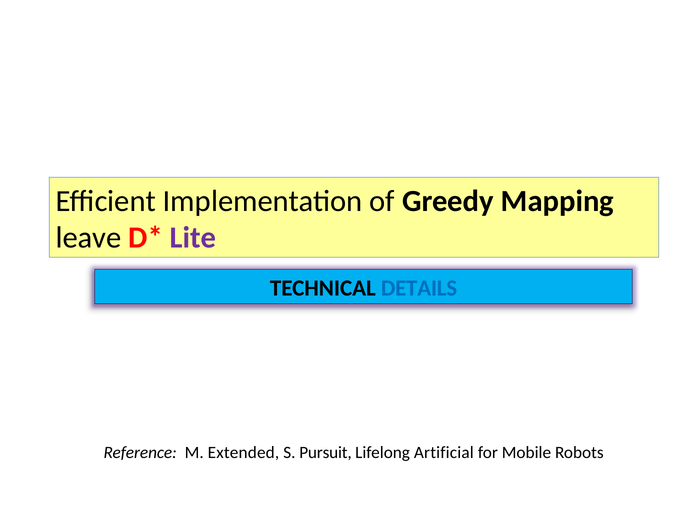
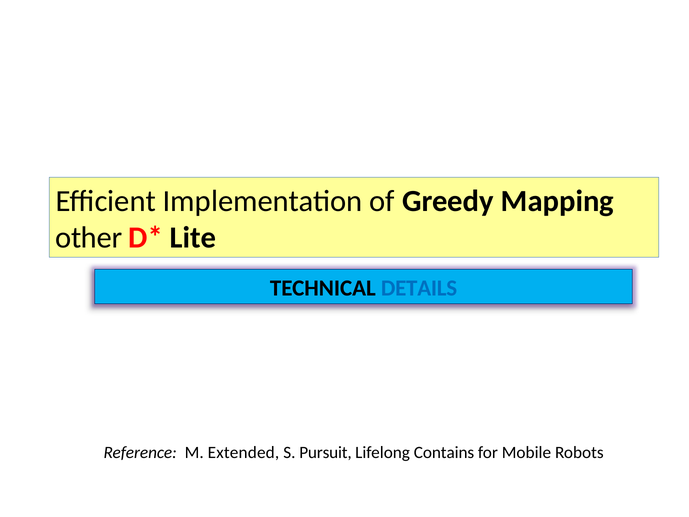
leave: leave -> other (89, 238)
Lite colour: purple -> black (193, 238)
Artificial: Artificial -> Contains (444, 452)
